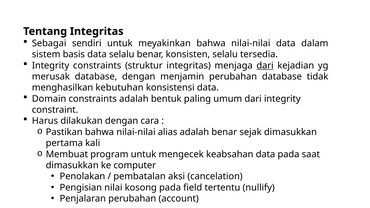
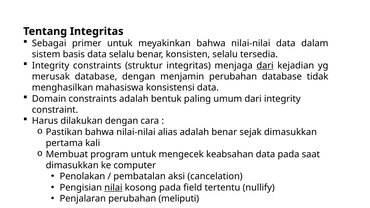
sendiri: sendiri -> primer (87, 43)
kebutuhan: kebutuhan -> mahasiswa (120, 88)
nilai underline: none -> present (113, 188)
account: account -> meliputi (179, 199)
